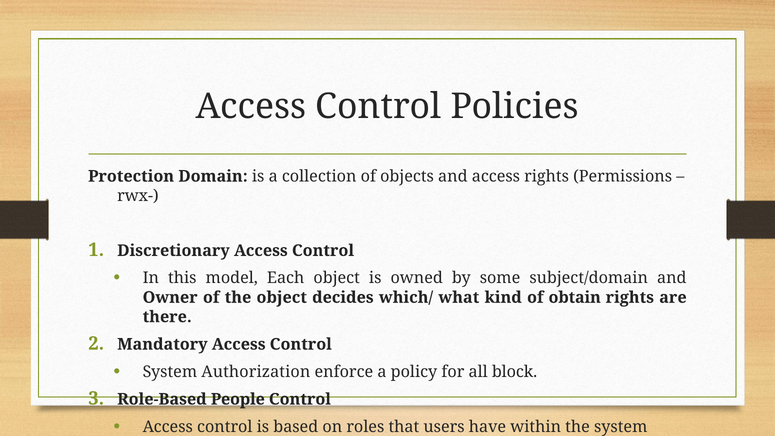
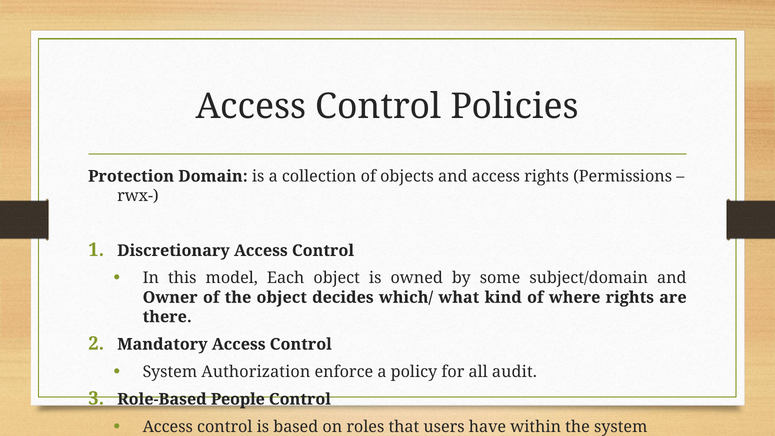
obtain: obtain -> where (575, 297)
block: block -> audit (514, 372)
